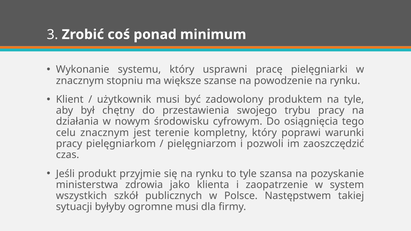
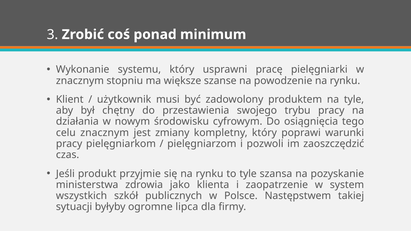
terenie: terenie -> zmiany (172, 133)
ogromne musi: musi -> lipca (187, 207)
